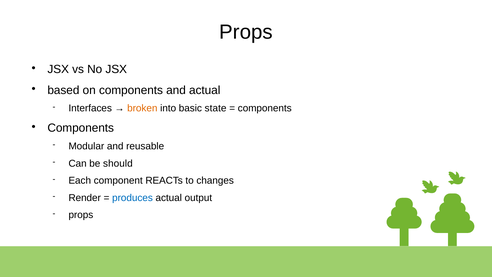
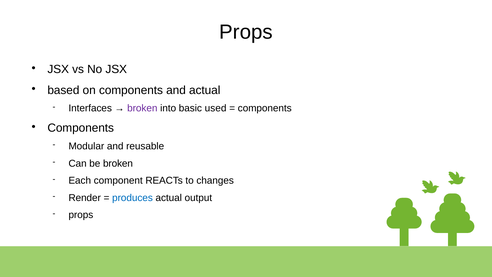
broken colour: orange -> purple (142, 108)
state: state -> used (216, 108)
be should: should -> broken (118, 163)
